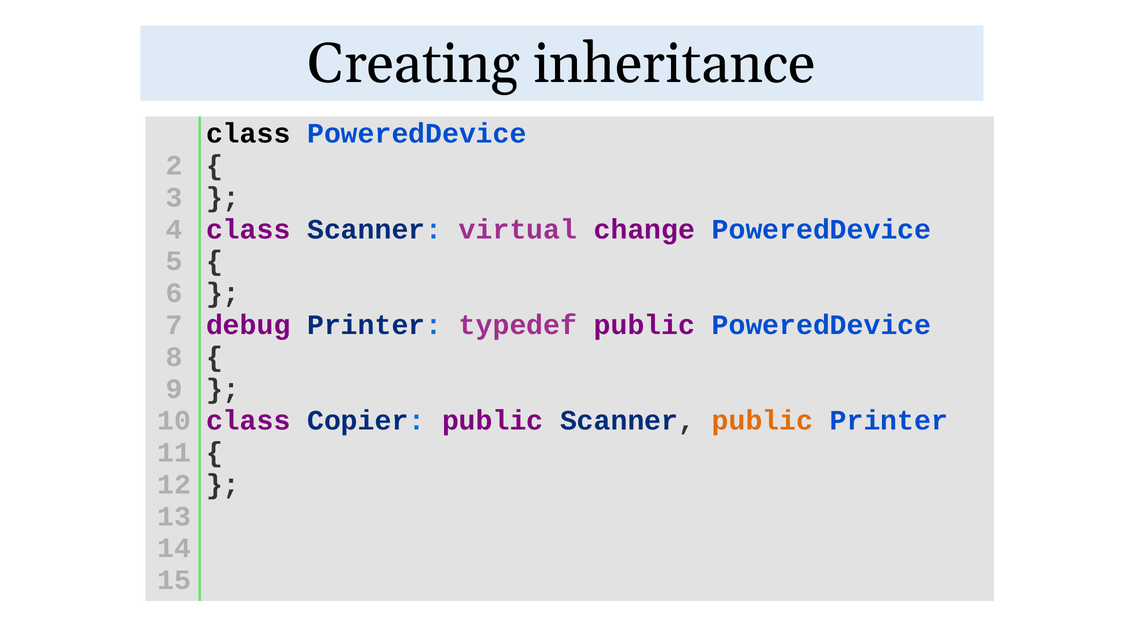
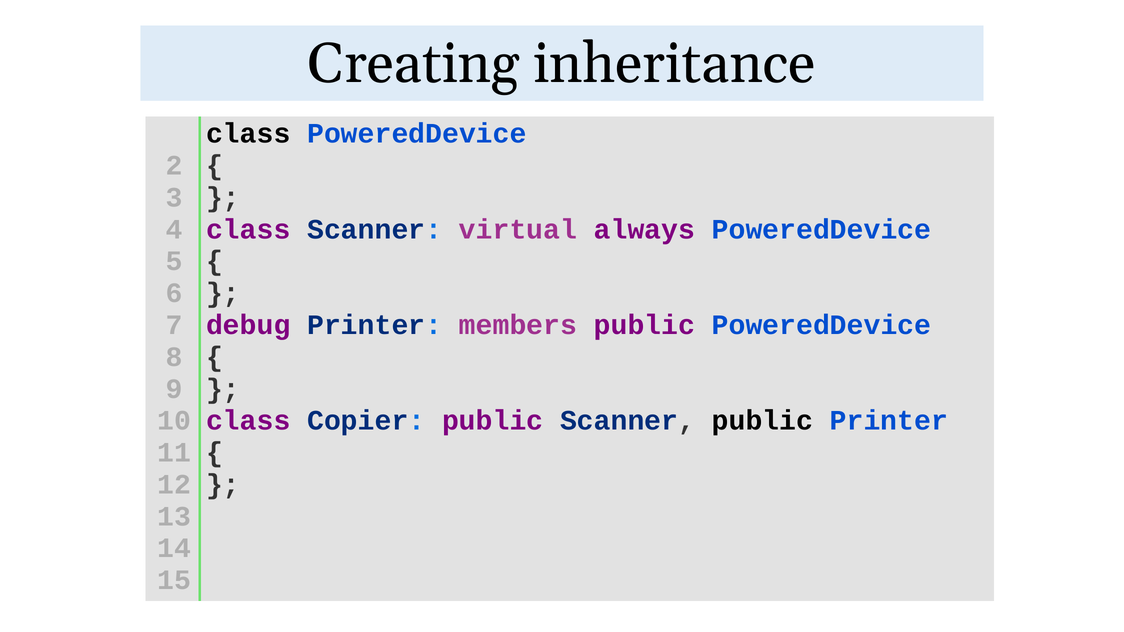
change: change -> always (644, 229)
typedef: typedef -> members (518, 325)
public colour: orange -> black (762, 421)
